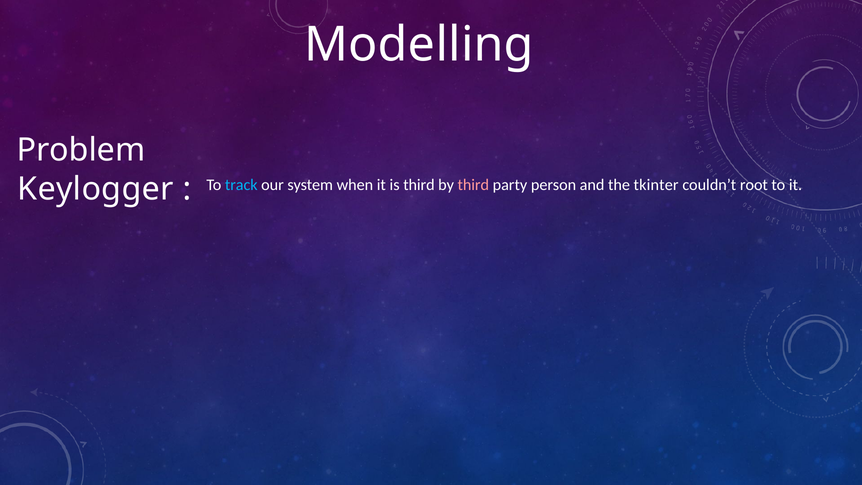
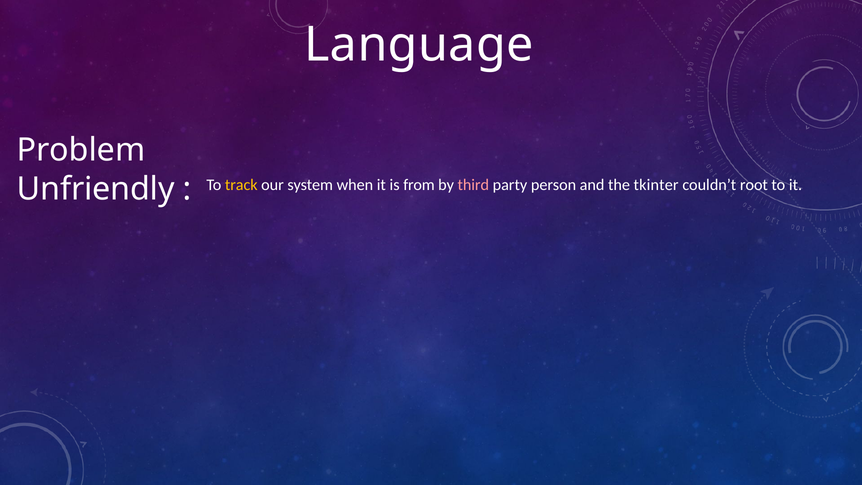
Modelling: Modelling -> Language (419, 45)
Keylogger: Keylogger -> Unfriendly (96, 189)
track colour: light blue -> yellow (241, 185)
is third: third -> from (419, 185)
